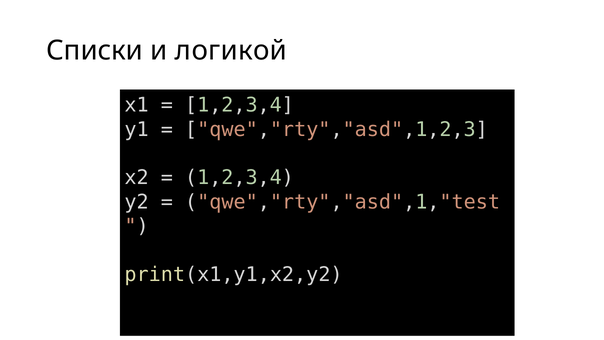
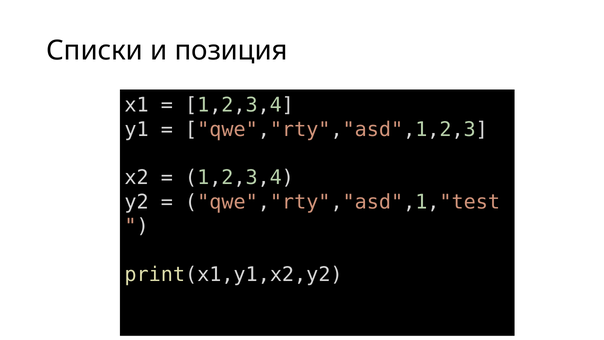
логикой: логикой -> позиция (231, 51)
